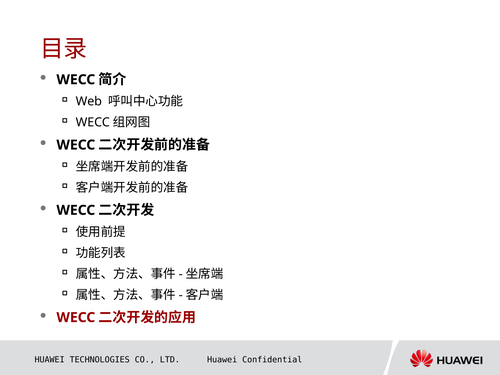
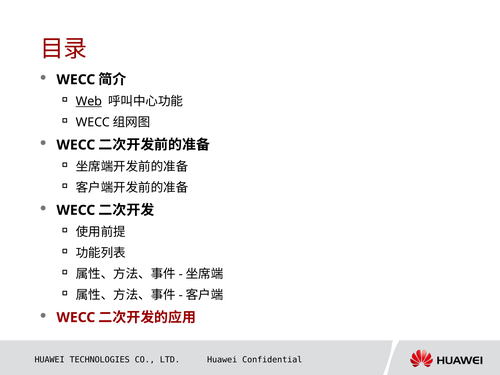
Web underline: none -> present (89, 101)
